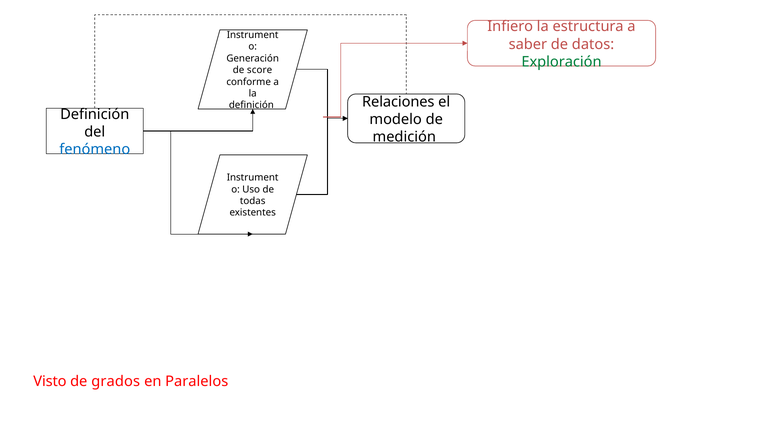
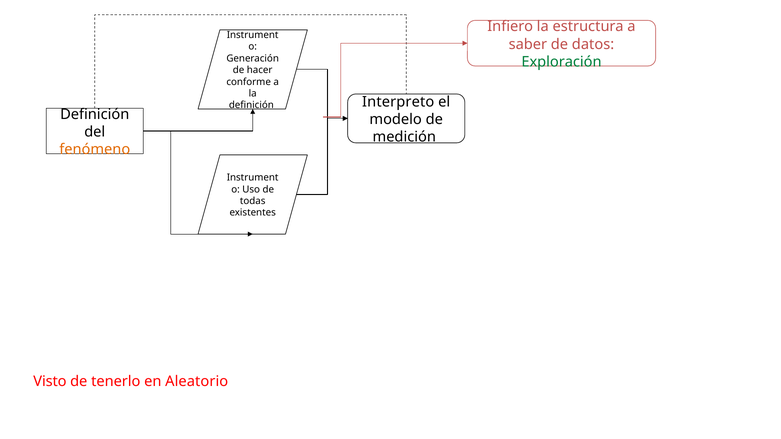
score: score -> hacer (260, 70)
Relaciones: Relaciones -> Interpreto (398, 102)
fenómeno colour: blue -> orange (95, 150)
grados: grados -> tenerlo (116, 381)
Paralelos: Paralelos -> Aleatorio (197, 381)
